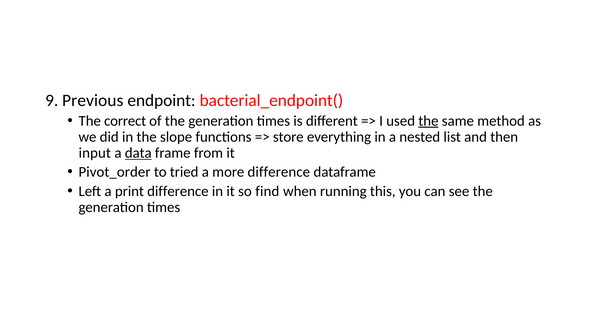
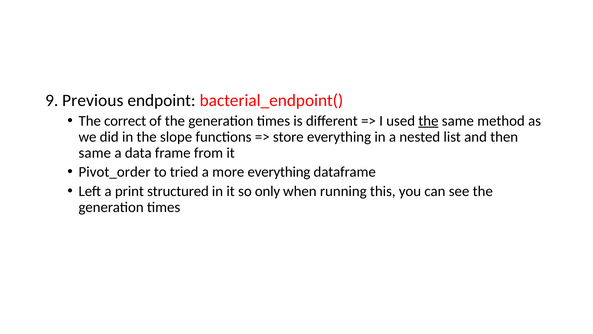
input: input -> same (95, 153)
data underline: present -> none (138, 153)
more difference: difference -> everything (279, 172)
print difference: difference -> structured (178, 191)
find: find -> only (268, 191)
